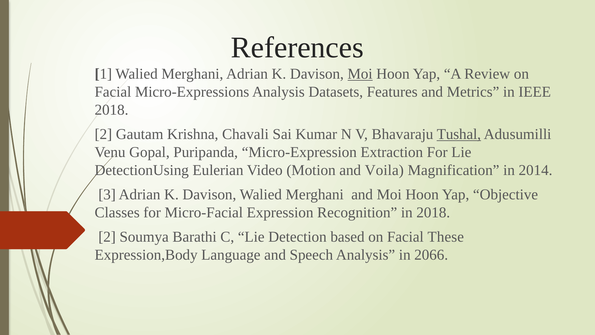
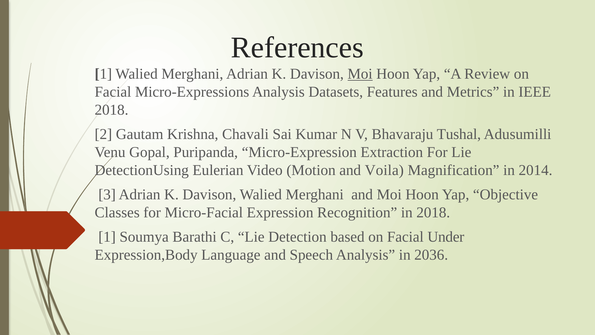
Tushal underline: present -> none (459, 134)
2: 2 -> 1 (107, 237)
These: These -> Under (446, 237)
2066: 2066 -> 2036 (431, 255)
